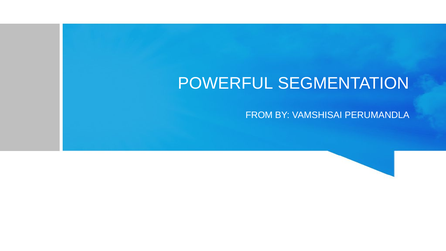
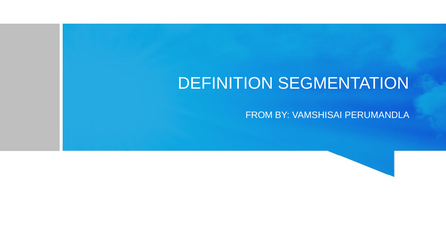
POWERFUL: POWERFUL -> DEFINITION (225, 83)
